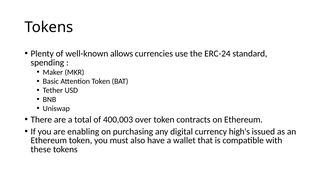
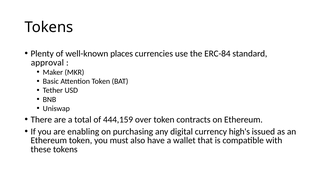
allows: allows -> places (122, 54)
ERC-24: ERC-24 -> ERC-84 (217, 54)
spending: spending -> approval (47, 62)
400,003: 400,003 -> 444,159 (118, 119)
